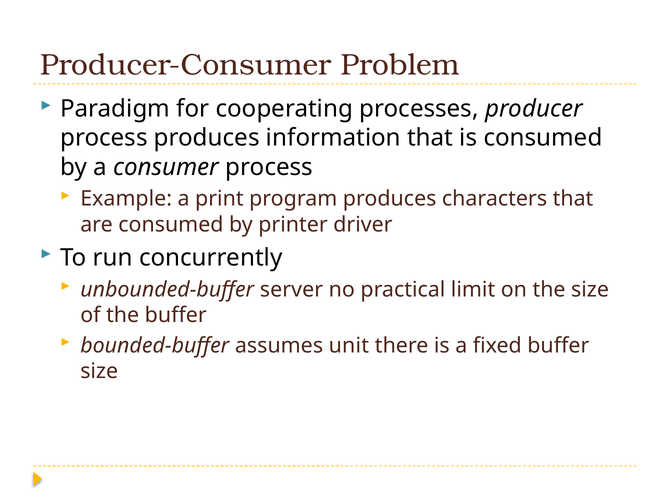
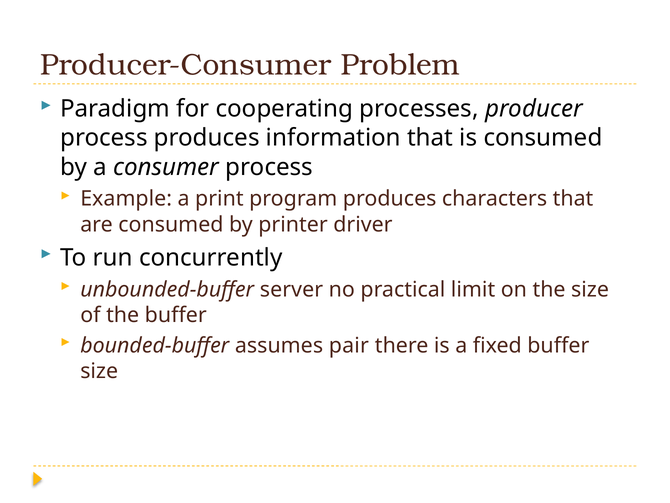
unit: unit -> pair (349, 345)
